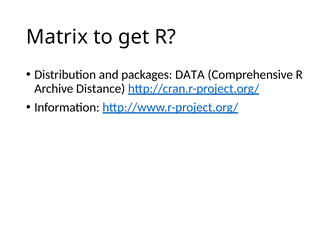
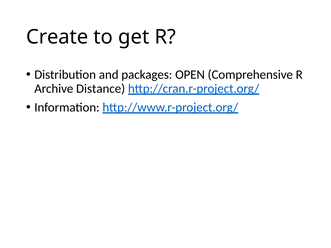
Matrix: Matrix -> Create (57, 37)
DATA: DATA -> OPEN (190, 75)
